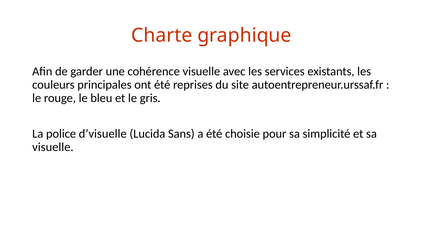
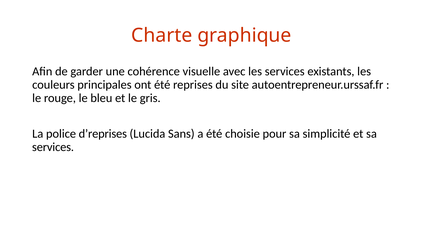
d’visuelle: d’visuelle -> d’reprises (103, 134)
visuelle: visuelle -> services (53, 147)
